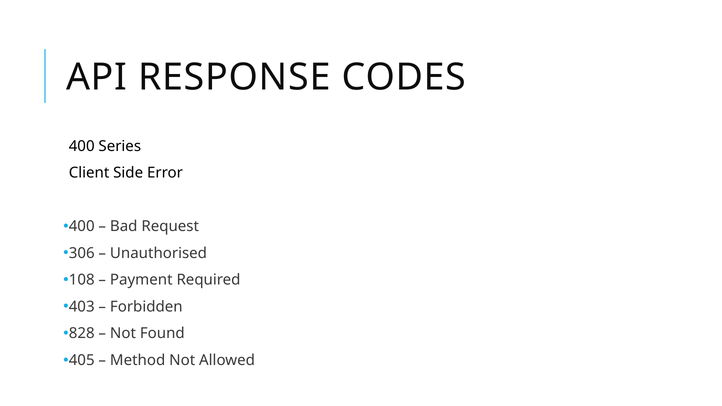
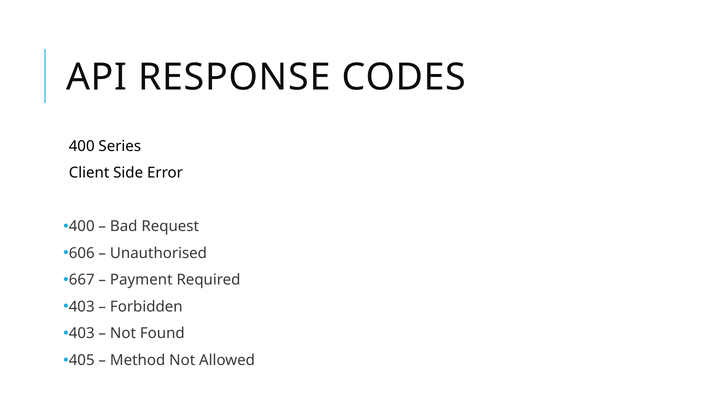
306: 306 -> 606 (82, 253)
108: 108 -> 667 (82, 280)
828: 828 -> 403 (82, 334)
